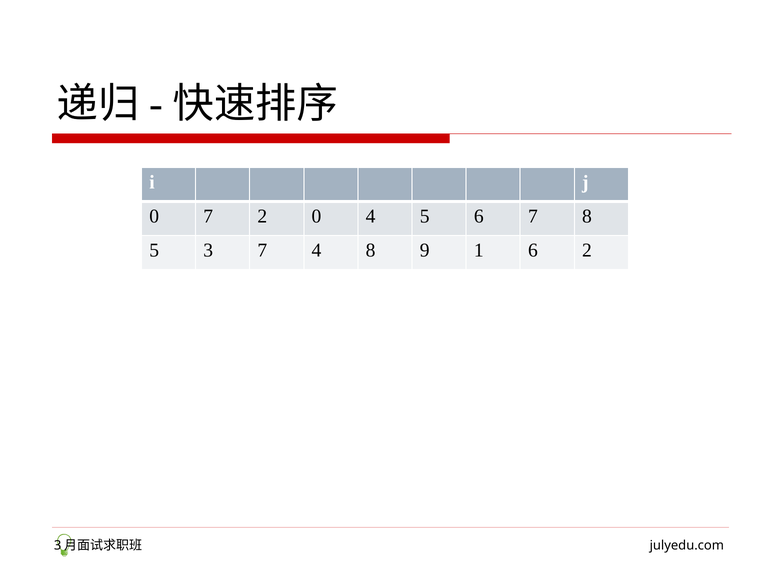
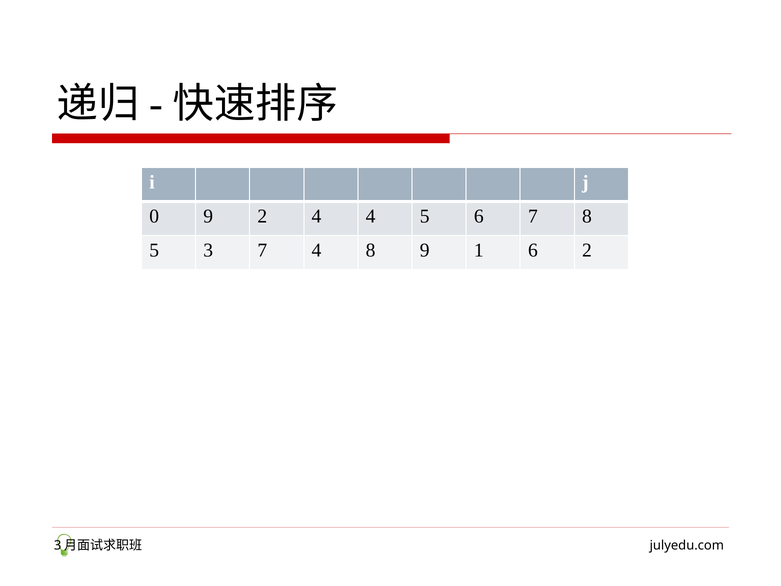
0 7: 7 -> 9 (208, 216)
2 0: 0 -> 4 (316, 216)
